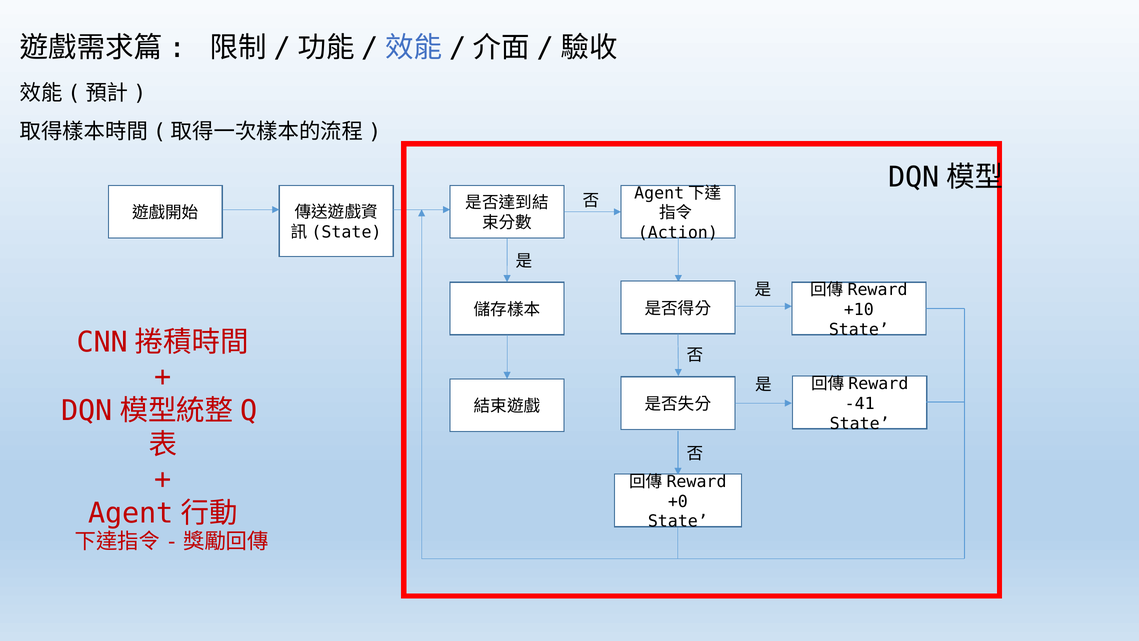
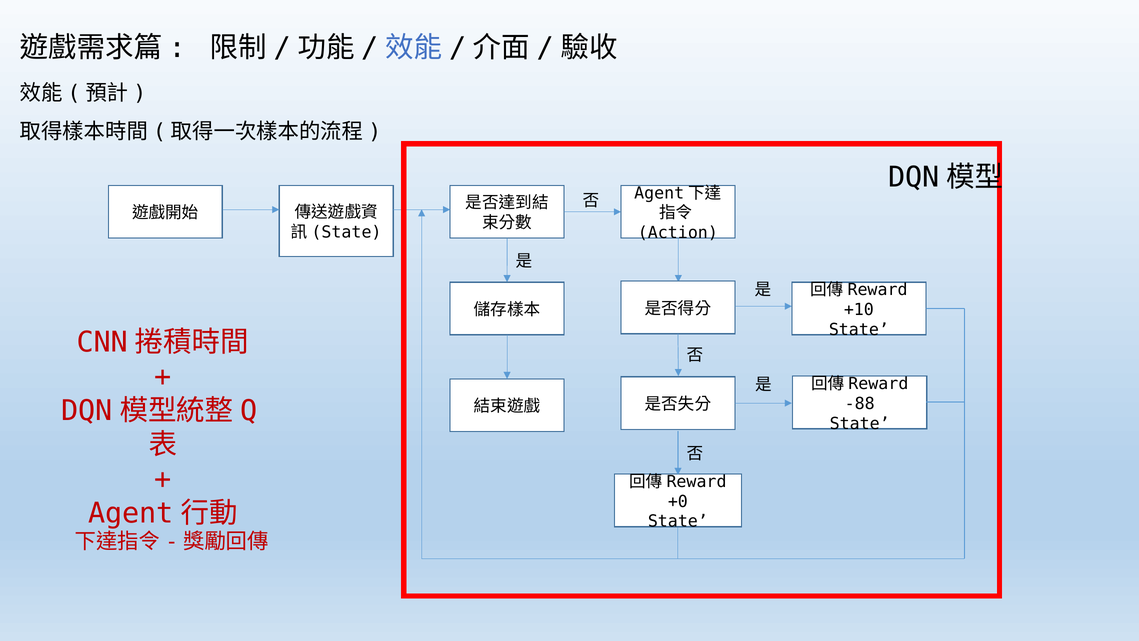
-41: -41 -> -88 (860, 403)
